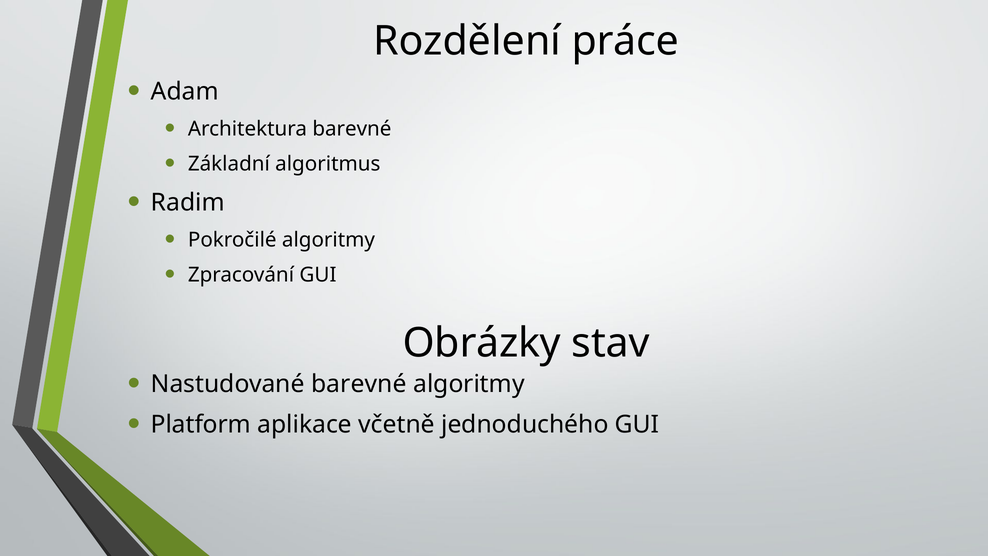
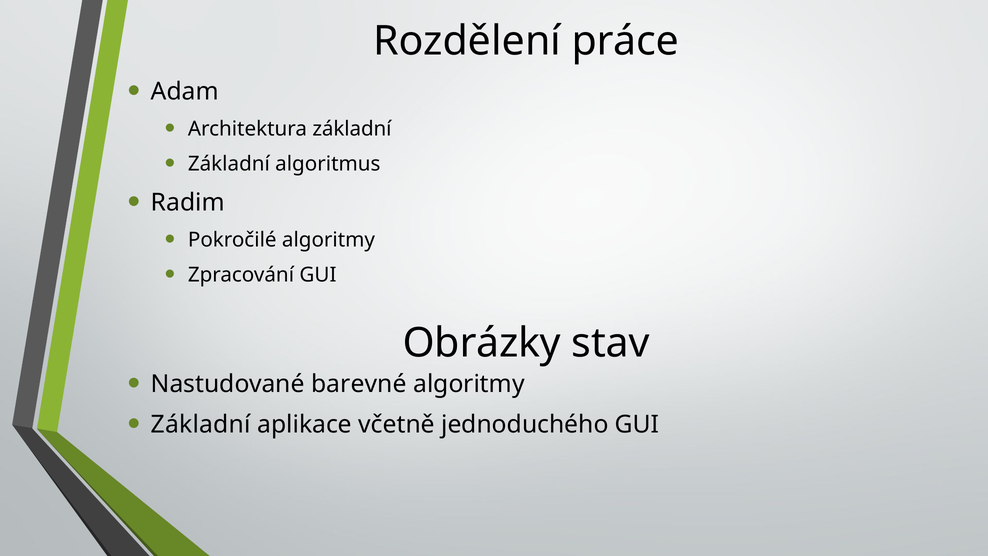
Architektura barevné: barevné -> základní (352, 129)
Platform: Platform -> Základní (201, 425)
